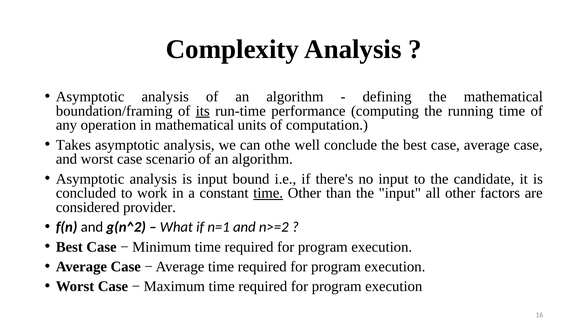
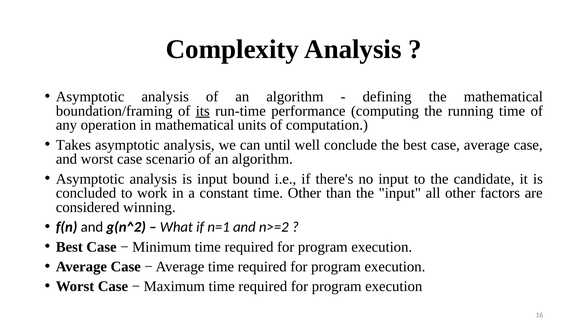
othe: othe -> until (278, 145)
time underline: present -> none (268, 194)
provider: provider -> winning (149, 208)
